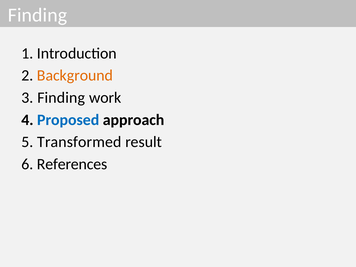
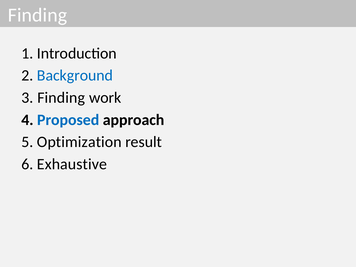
Background colour: orange -> blue (75, 76)
Transformed: Transformed -> Optimization (79, 142)
References: References -> Exhaustive (72, 164)
